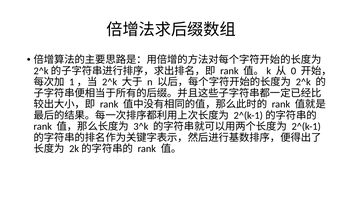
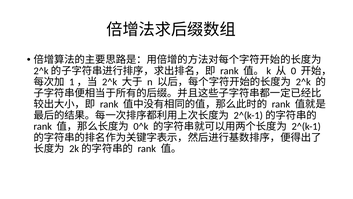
3^k: 3^k -> 0^k (141, 126)
